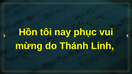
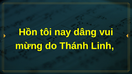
phục: phục -> dâng (85, 32)
